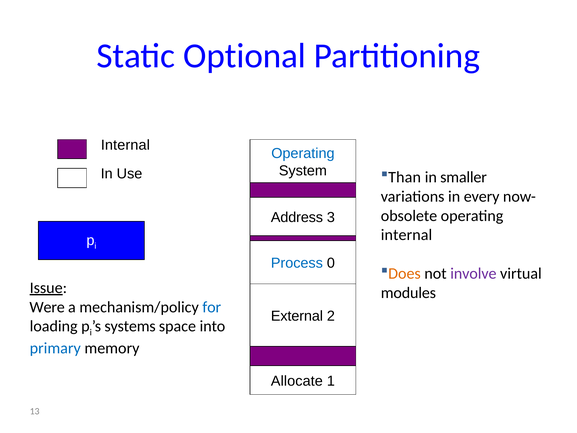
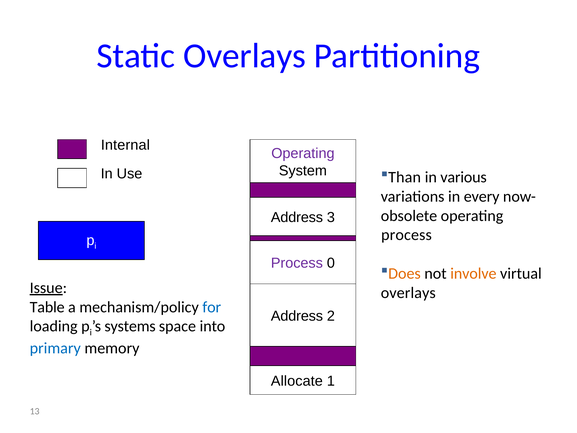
Static Optional: Optional -> Overlays (245, 56)
Operating colour: blue -> purple (303, 153)
smaller: smaller -> various (464, 177)
internal: internal -> process (406, 235)
Process colour: blue -> purple (297, 263)
involve colour: purple -> orange (473, 273)
modules: modules -> overlays (408, 293)
Were: Were -> Table (47, 307)
External: External -> Address (297, 316)
